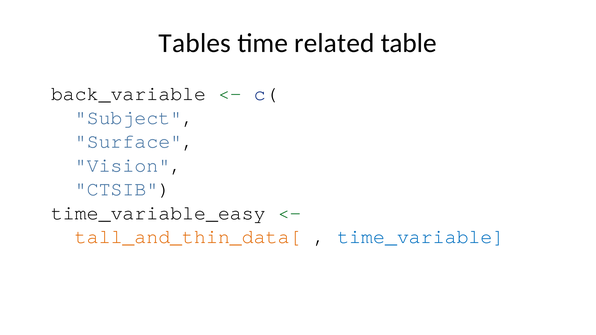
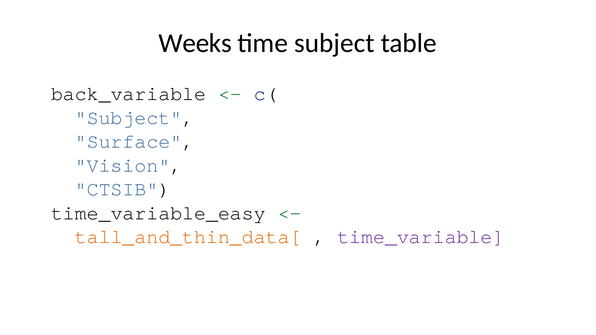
Tables: Tables -> Weeks (195, 43)
time related: related -> subject (334, 43)
time_variable colour: blue -> purple (421, 237)
